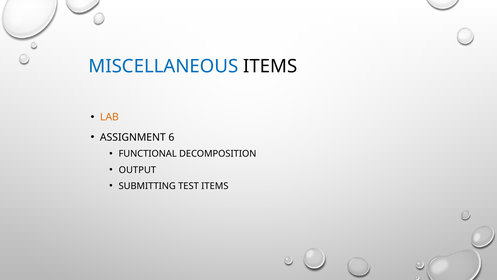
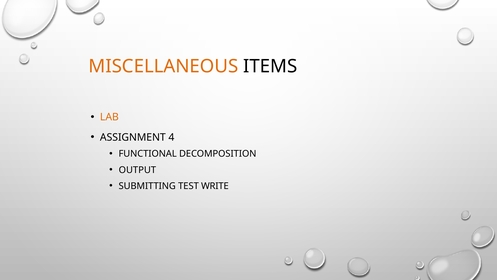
MISCELLANEOUS colour: blue -> orange (163, 66)
6: 6 -> 4 (171, 137)
TEST ITEMS: ITEMS -> WRITE (215, 186)
